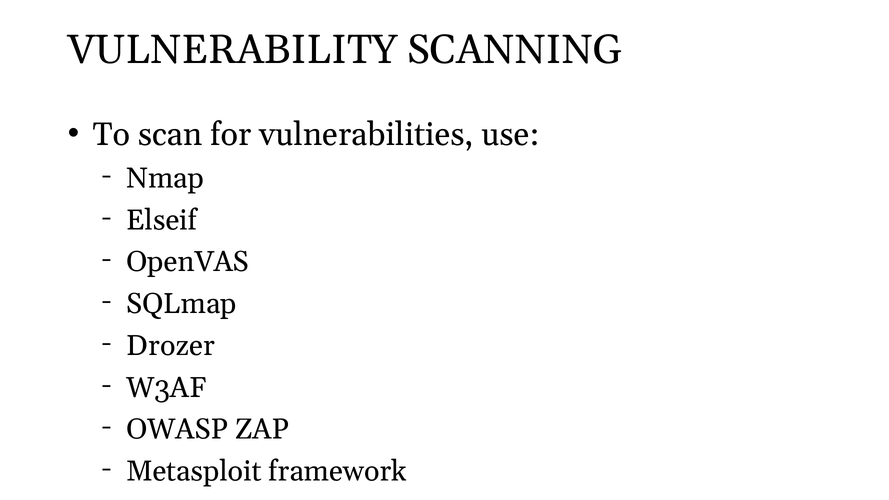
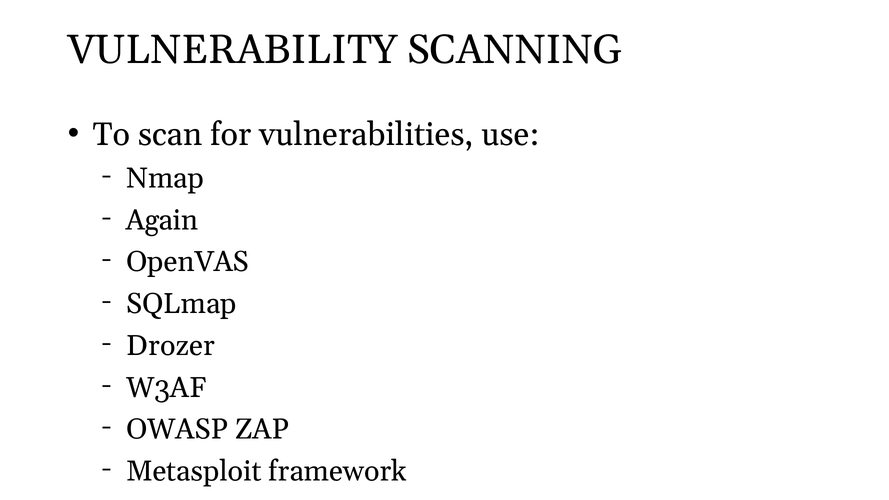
Elseif: Elseif -> Again (162, 220)
